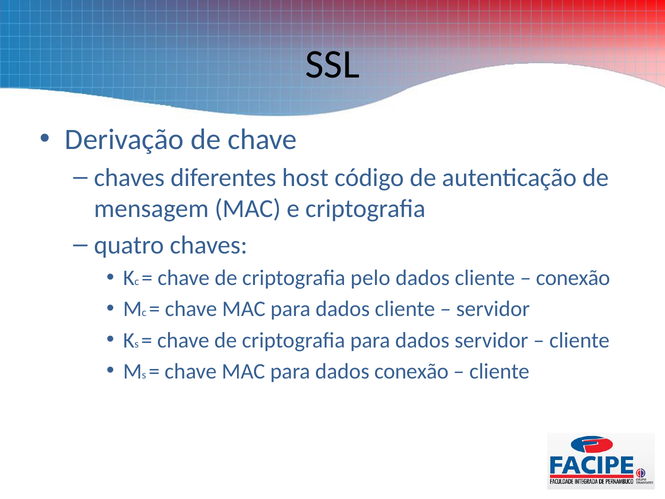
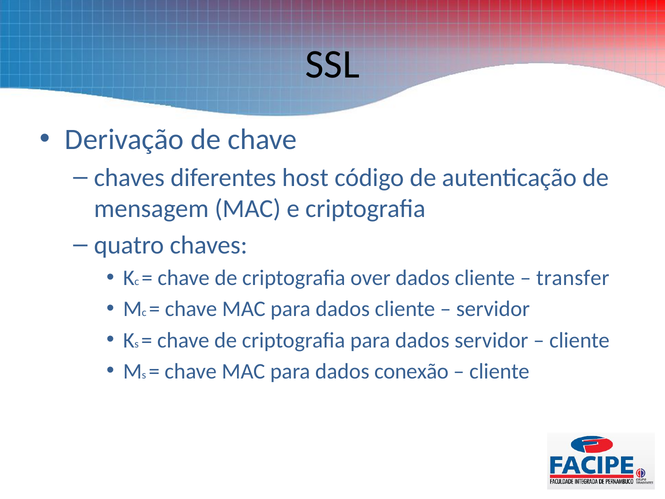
pelo: pelo -> over (371, 278)
conexão: conexão -> transfer (573, 278)
